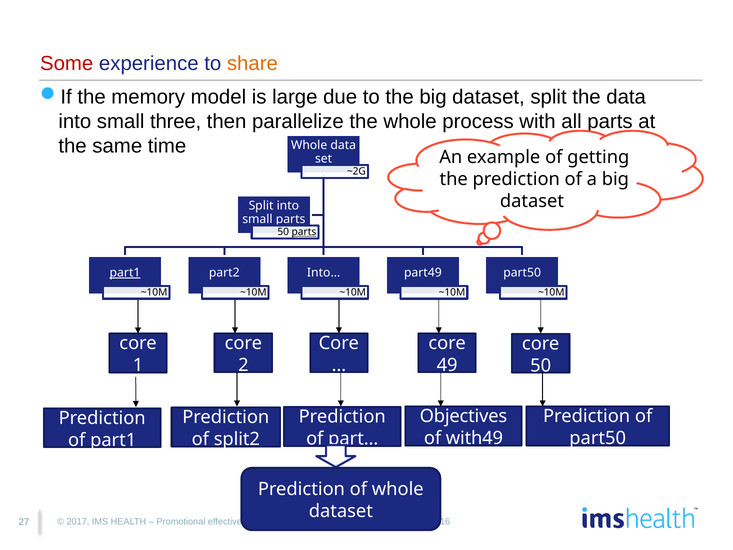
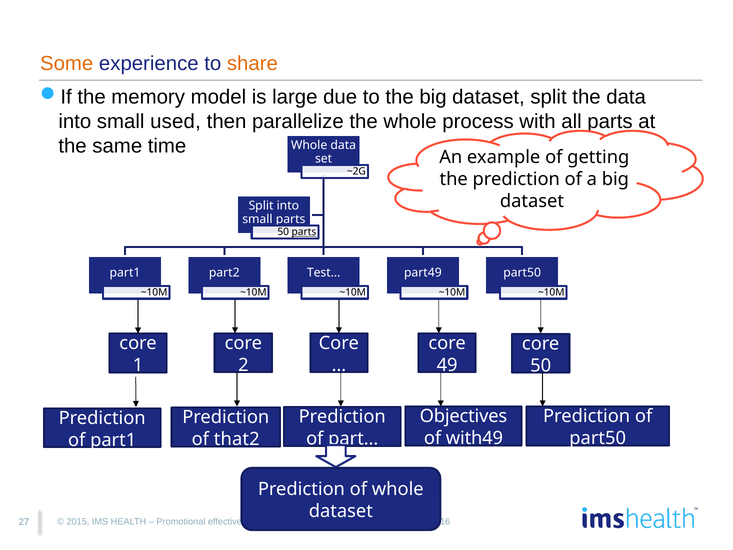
Some colour: red -> orange (67, 63)
three: three -> used (175, 121)
part1 underline: present -> none (125, 273)
Into…: Into… -> Test… (324, 273)
split2: split2 -> that2 (237, 439)
2017: 2017 -> 2015 (78, 522)
